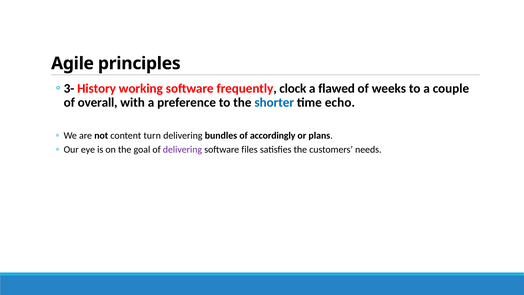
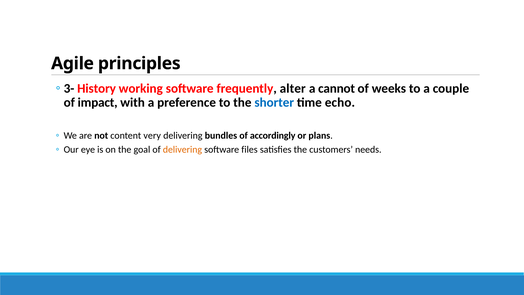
clock: clock -> alter (293, 88)
flawed: flawed -> cannot (337, 88)
overall: overall -> impact (98, 102)
turn: turn -> very (152, 136)
delivering colour: purple -> orange (182, 149)
